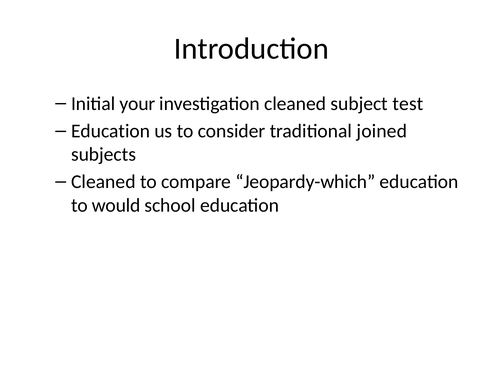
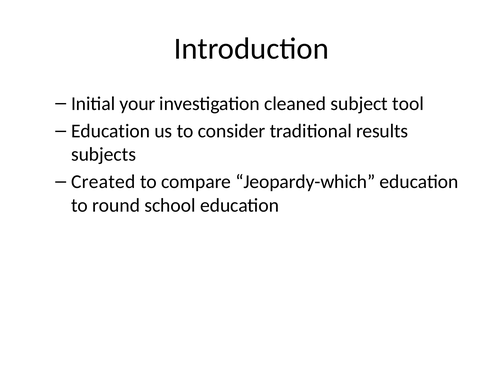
test: test -> tool (408, 104)
joined: joined -> results (382, 131)
Cleaned: Cleaned -> Created (103, 182)
would: would -> round (116, 205)
